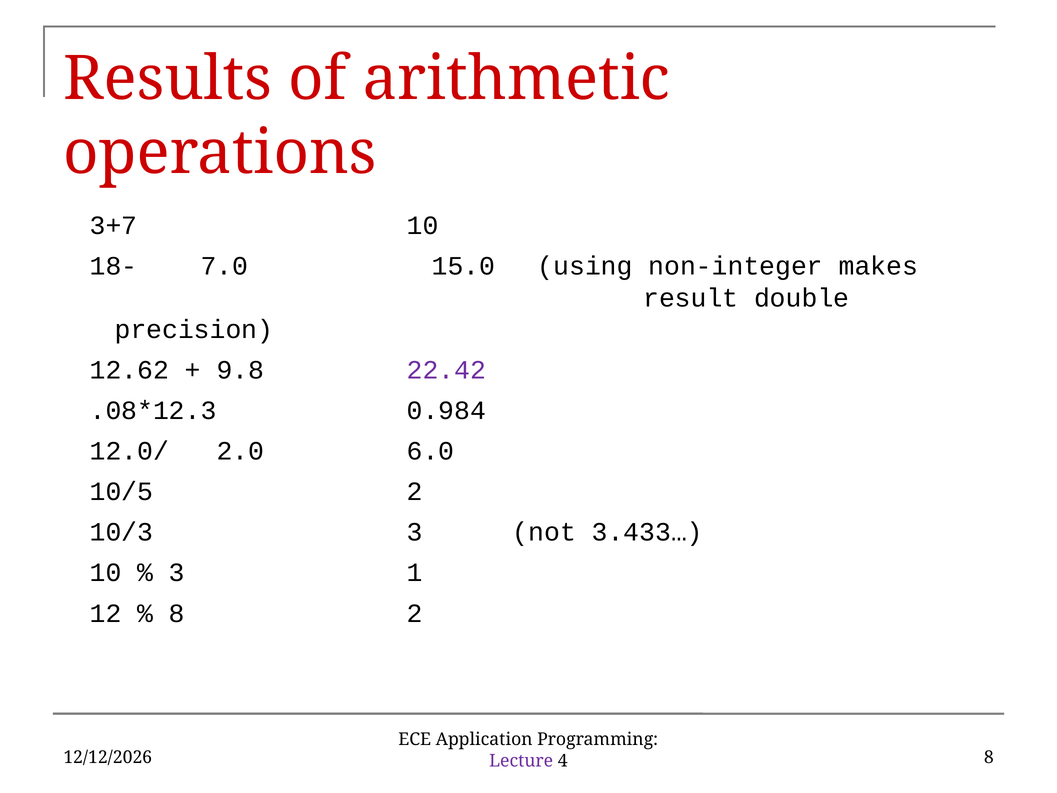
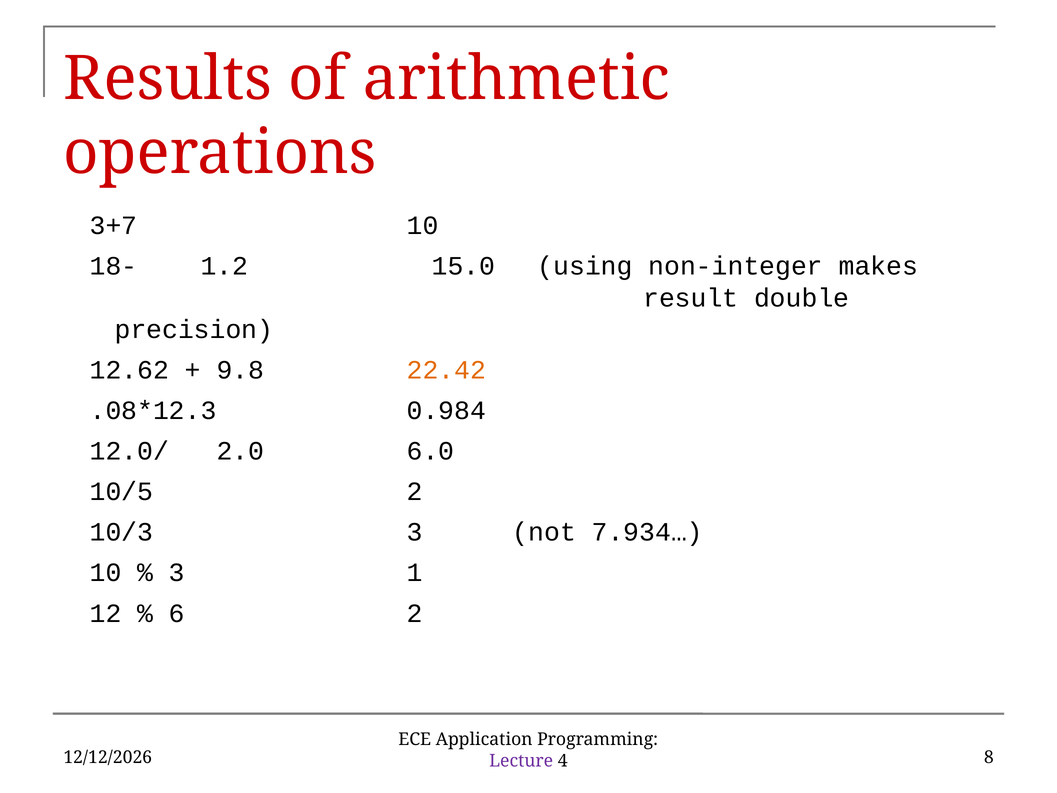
7.0: 7.0 -> 1.2 (224, 266)
22.42 colour: purple -> orange (446, 370)
3.433…: 3.433… -> 7.934… (647, 532)
8: 8 -> 6 (177, 613)
